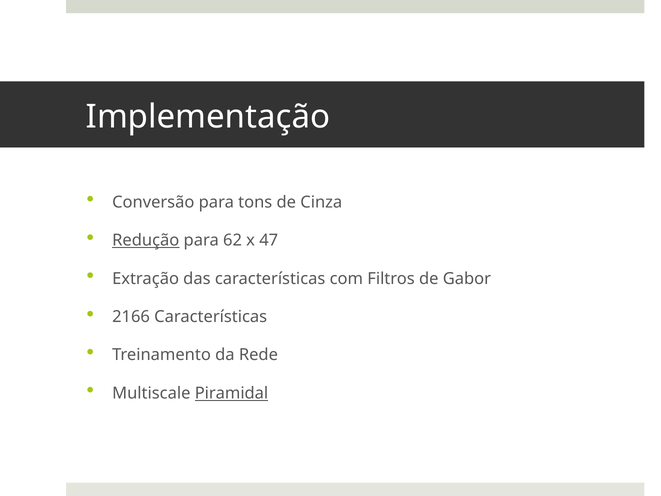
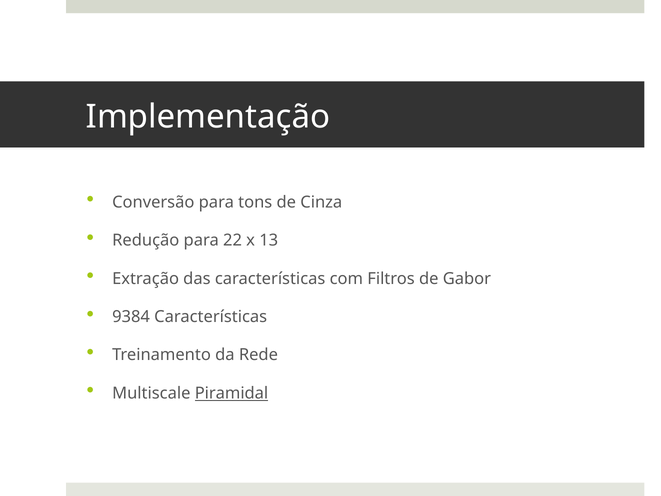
Redução underline: present -> none (146, 240)
62: 62 -> 22 (233, 240)
47: 47 -> 13 (269, 240)
2166: 2166 -> 9384 (131, 317)
